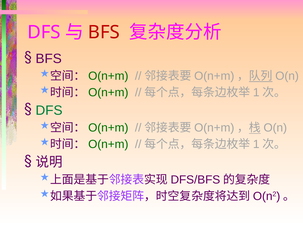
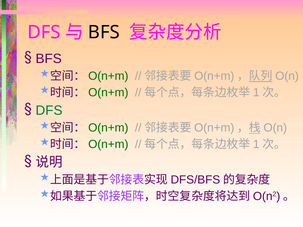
BFS colour: red -> black (104, 32)
